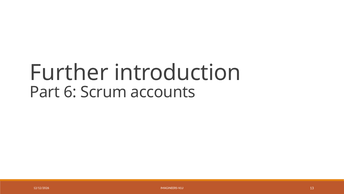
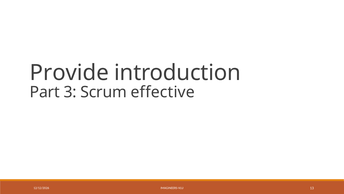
Further: Further -> Provide (69, 72)
6: 6 -> 3 (70, 92)
accounts: accounts -> effective (163, 92)
